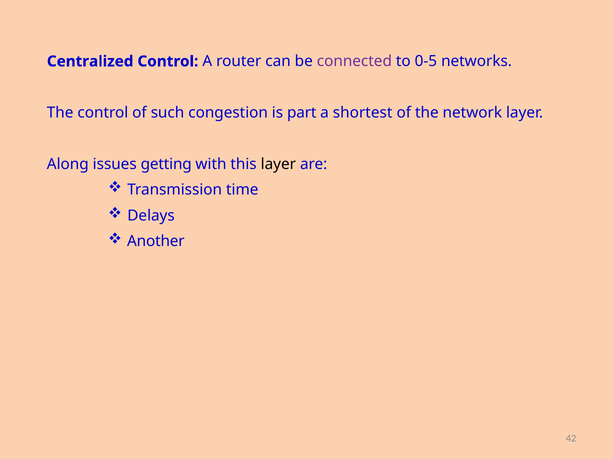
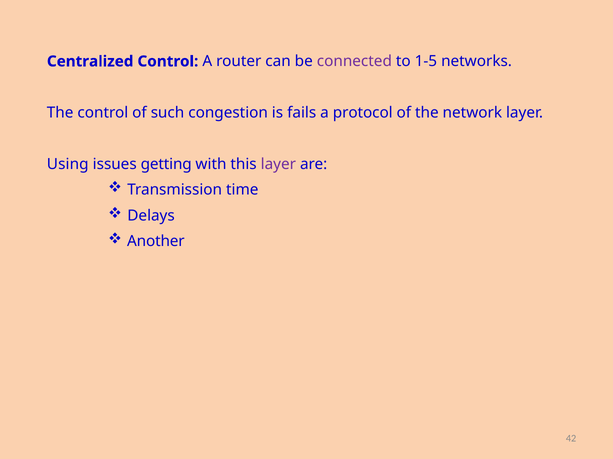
0-5: 0-5 -> 1-5 (426, 61)
part: part -> fails (302, 113)
shortest: shortest -> protocol (363, 113)
Along: Along -> Using (68, 164)
layer colour: black -> purple (278, 164)
